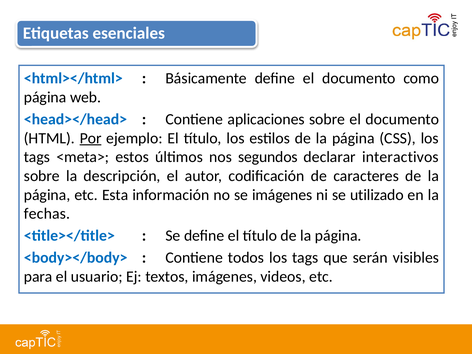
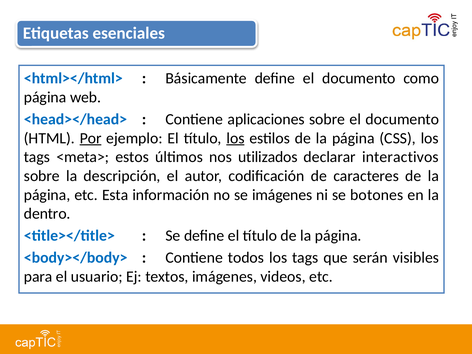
los underline: none -> present (235, 138)
segundos: segundos -> utilizados (268, 157)
utilizado: utilizado -> botones (377, 195)
fechas: fechas -> dentro (47, 214)
